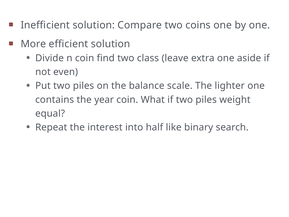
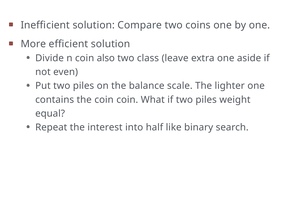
find: find -> also (106, 58)
the year: year -> coin (104, 100)
